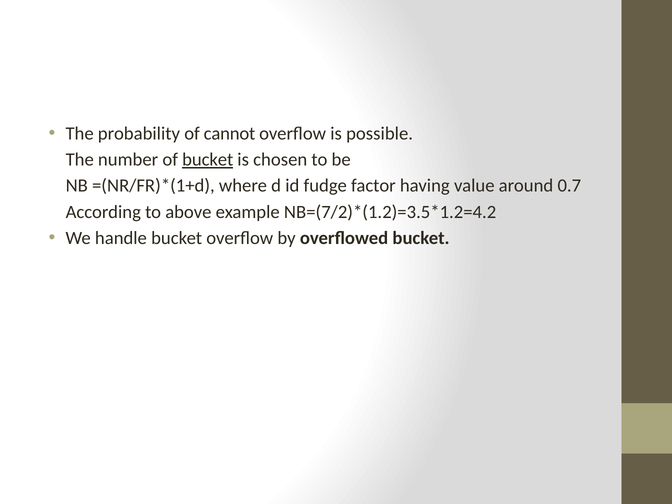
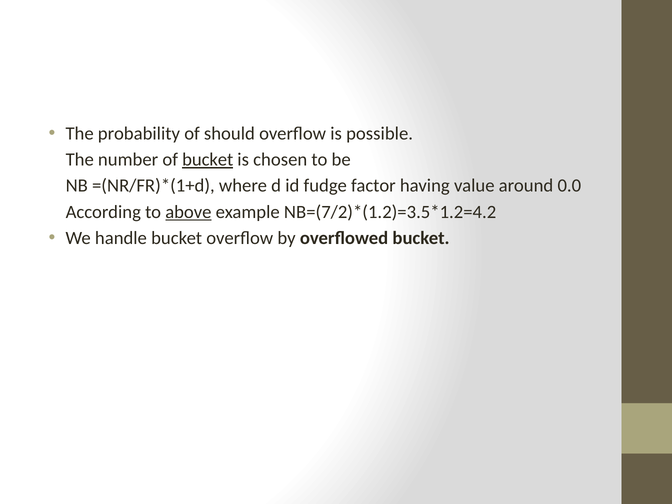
cannot: cannot -> should (229, 134)
0.7: 0.7 -> 0.0 (569, 186)
above underline: none -> present (188, 212)
